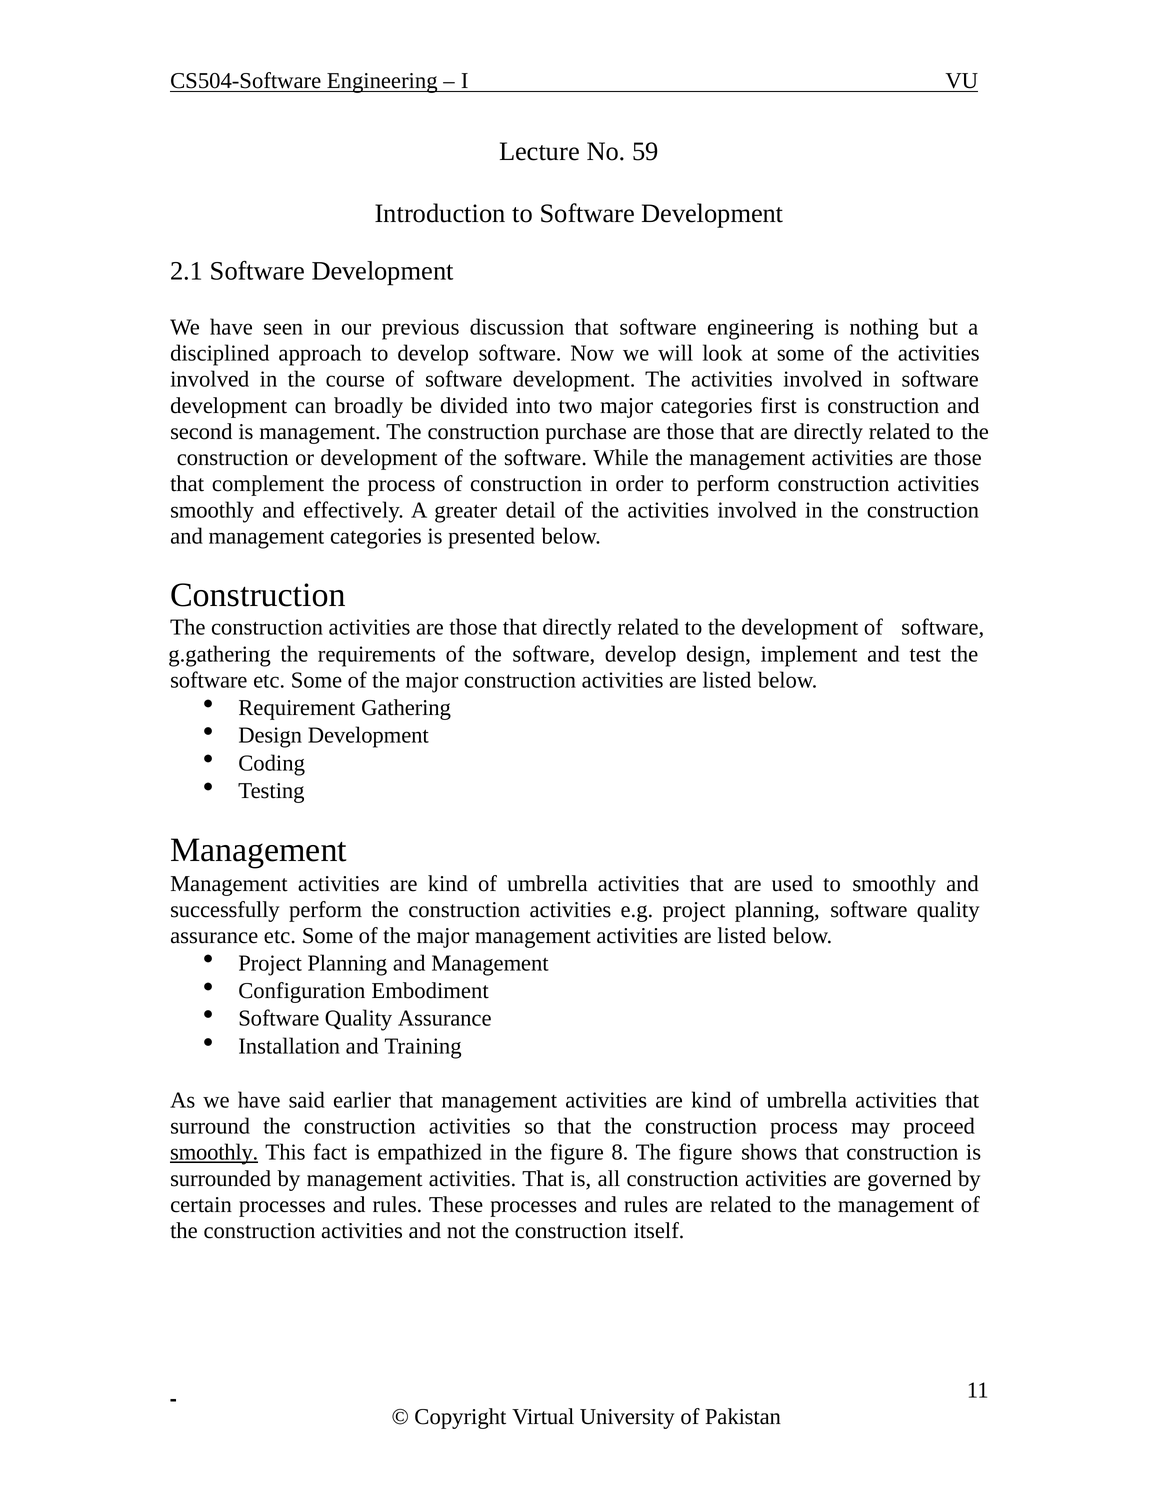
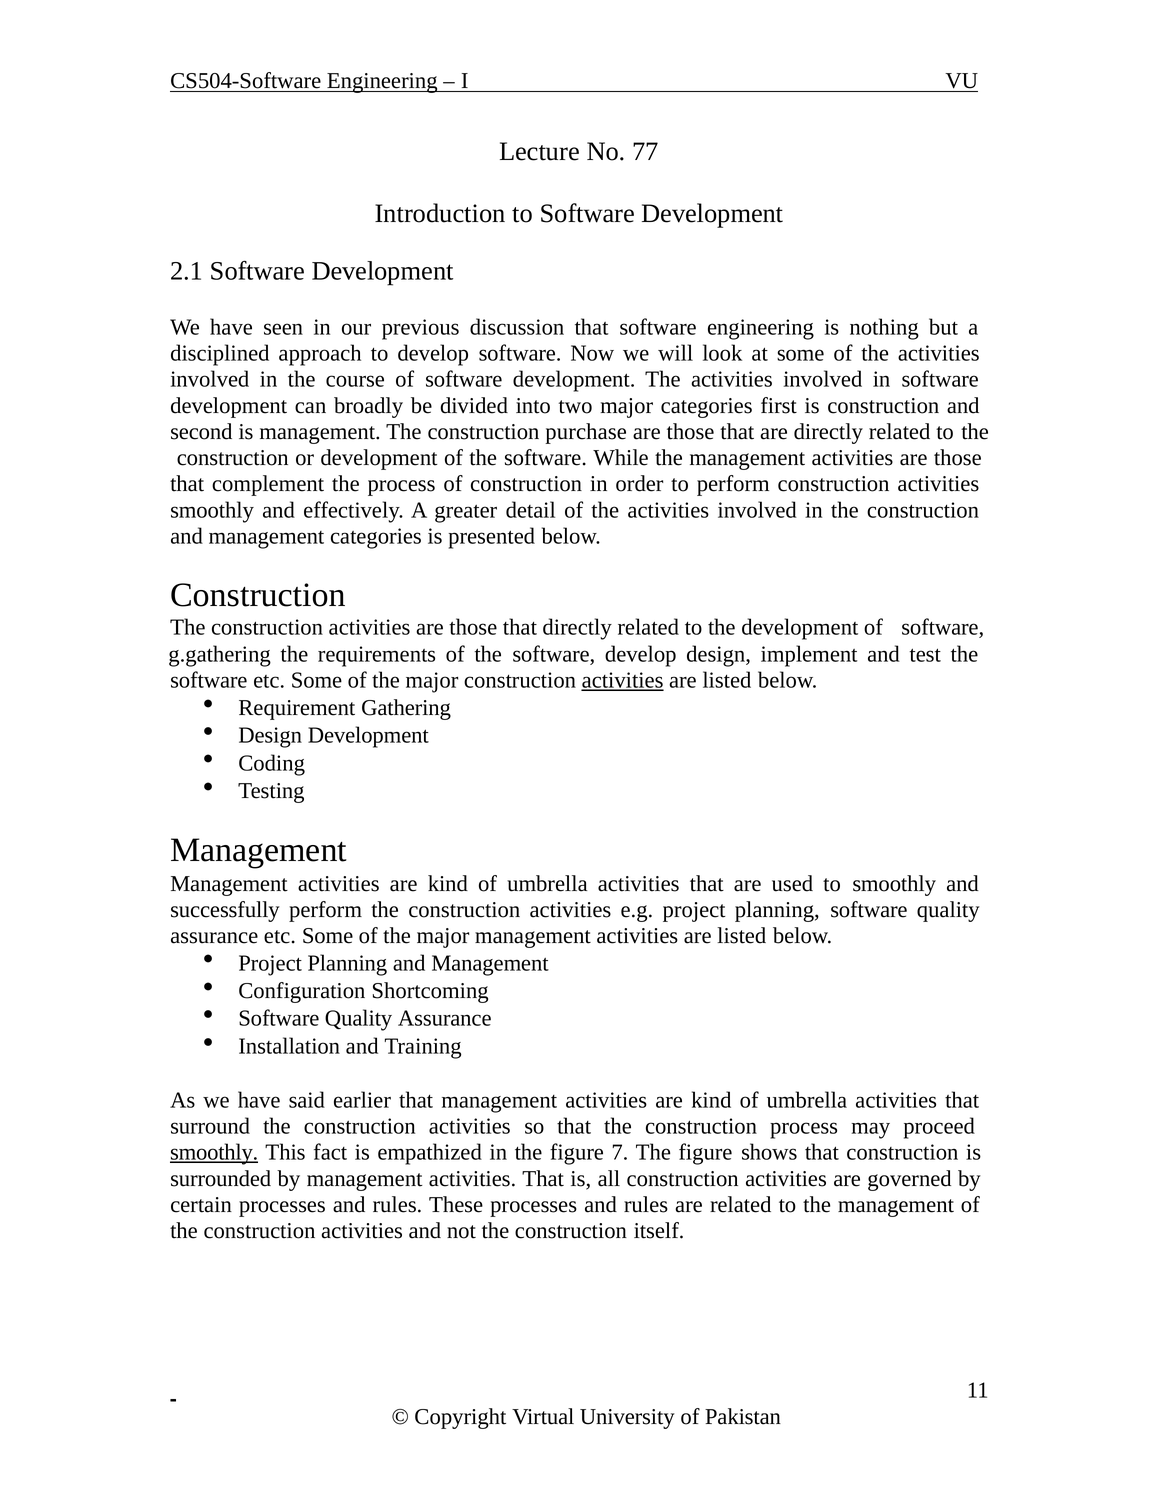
59: 59 -> 77 (645, 152)
activities underline: none -> present (623, 681)
Embodiment: Embodiment -> Shortcoming (430, 991)
8: 8 -> 7 (620, 1153)
